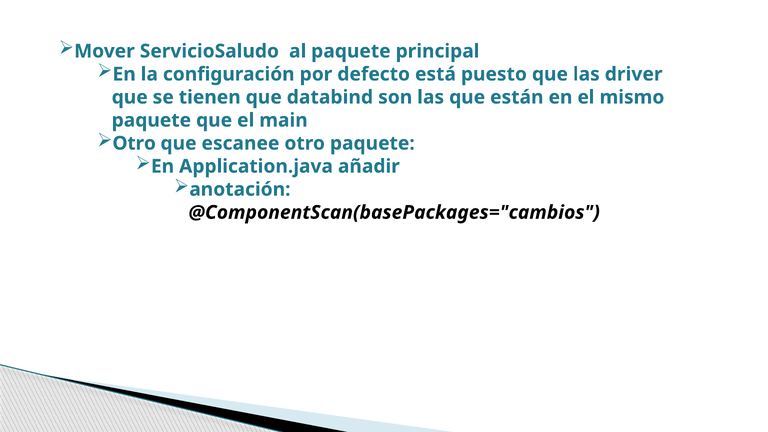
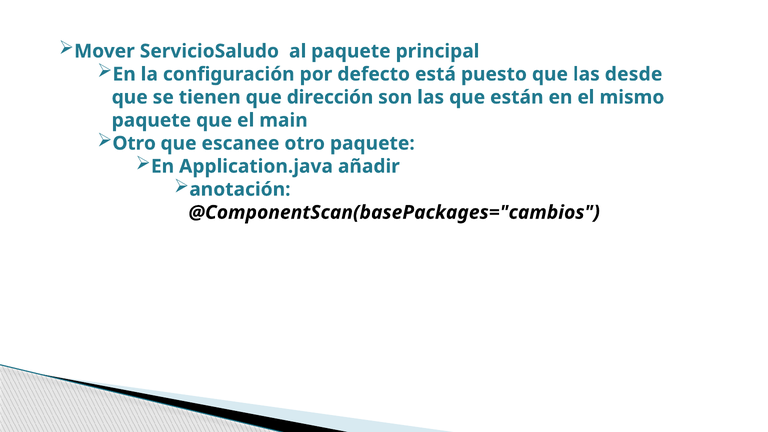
driver: driver -> desde (634, 74)
databind: databind -> dirección (330, 97)
